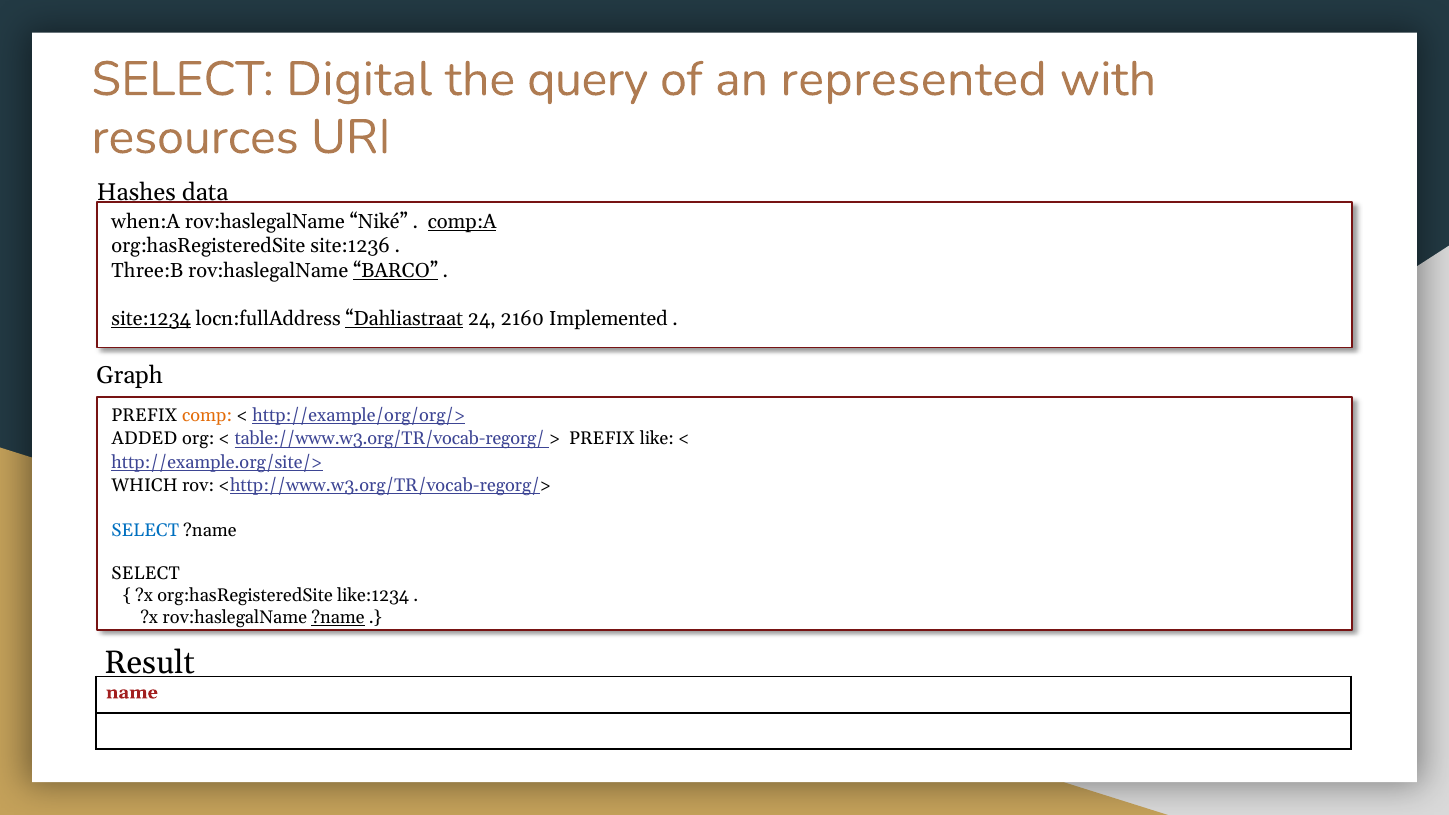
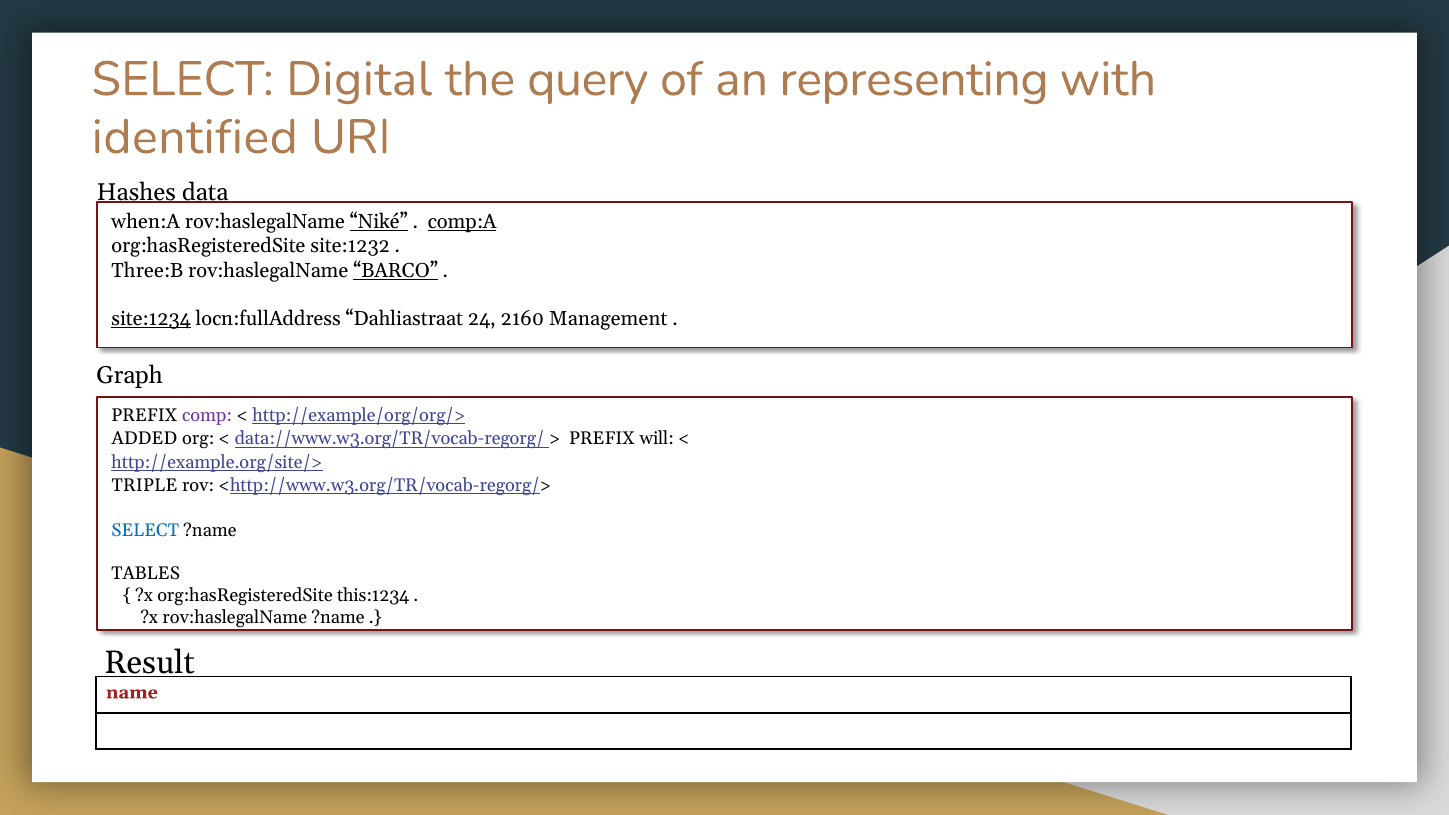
represented: represented -> representing (914, 79)
resources: resources -> identified (195, 137)
Niké underline: none -> present (379, 222)
site:1236: site:1236 -> site:1232 (350, 246)
Dahliastraat underline: present -> none (404, 319)
Implemented: Implemented -> Management (608, 319)
comp colour: orange -> purple (207, 416)
table://www.w3.org/TR/vocab-regorg/: table://www.w3.org/TR/vocab-regorg/ -> data://www.w3.org/TR/vocab-regorg/ (390, 439)
like: like -> will (657, 439)
WHICH: WHICH -> TRIPLE (144, 485)
SELECT: SELECT -> TABLES (146, 574)
like:1234: like:1234 -> this:1234 (373, 596)
?name underline: present -> none (338, 617)
